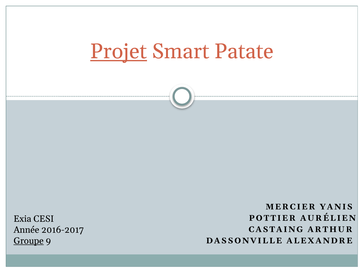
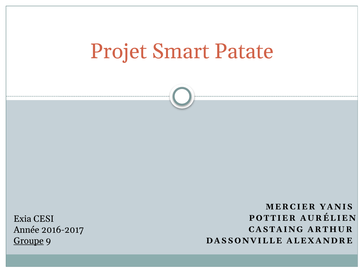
Projet underline: present -> none (119, 51)
